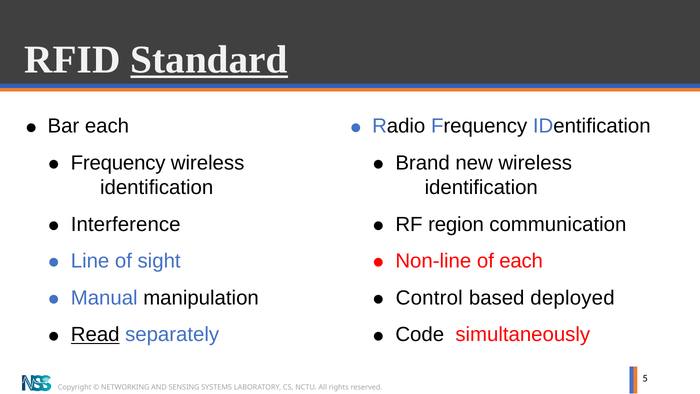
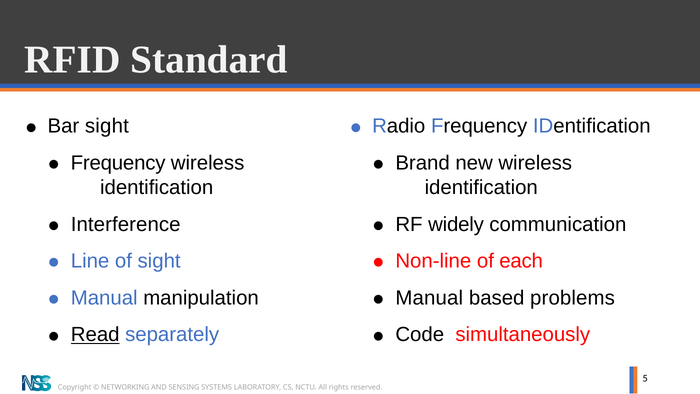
Standard underline: present -> none (209, 60)
Bar each: each -> sight (107, 126)
region: region -> widely (456, 224)
Control: Control -> Manual (429, 298)
deployed: deployed -> problems (573, 298)
